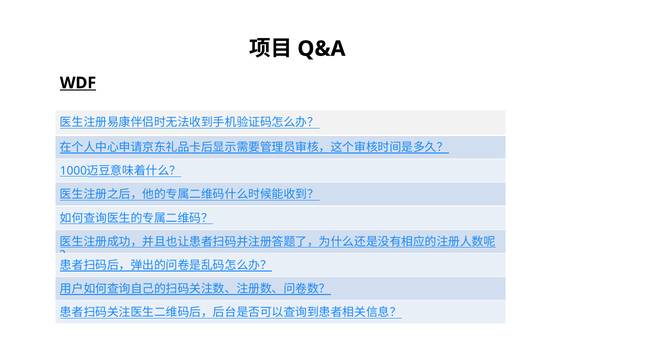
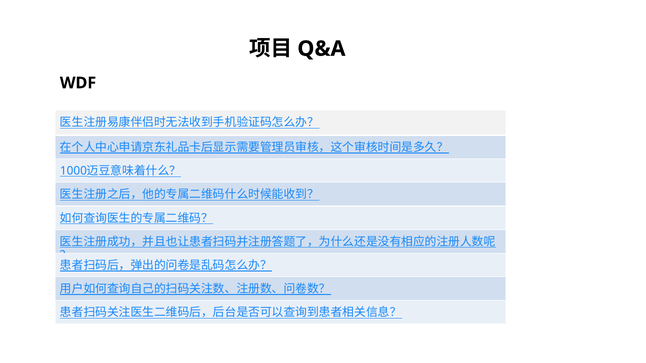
WDF underline: present -> none (78, 83)
